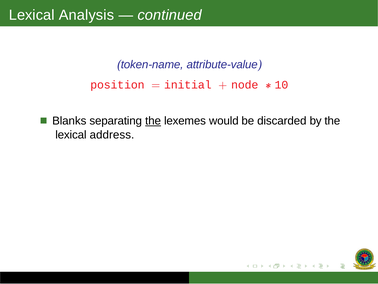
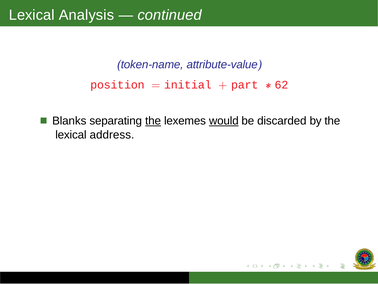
node: node -> part (245, 85)
10: 10 -> 62 (281, 85)
would underline: none -> present (224, 121)
